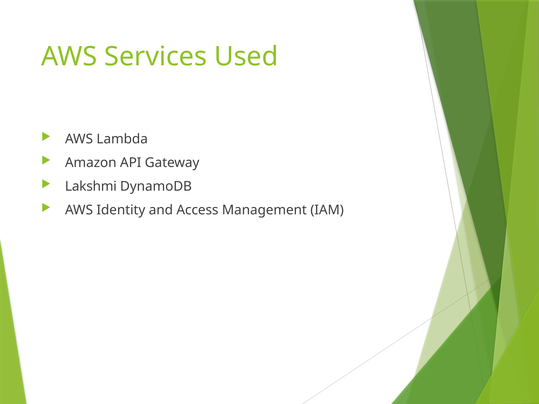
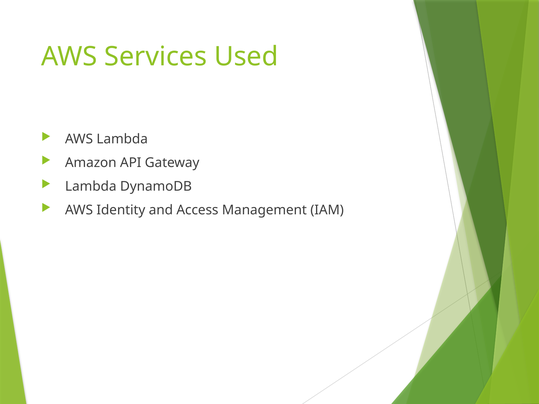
Lakshmi: Lakshmi -> Lambda (91, 186)
